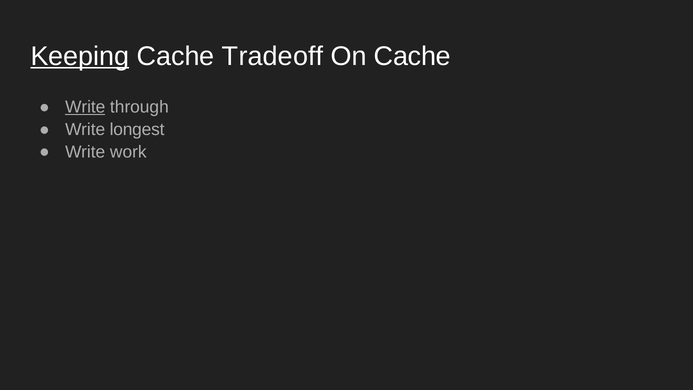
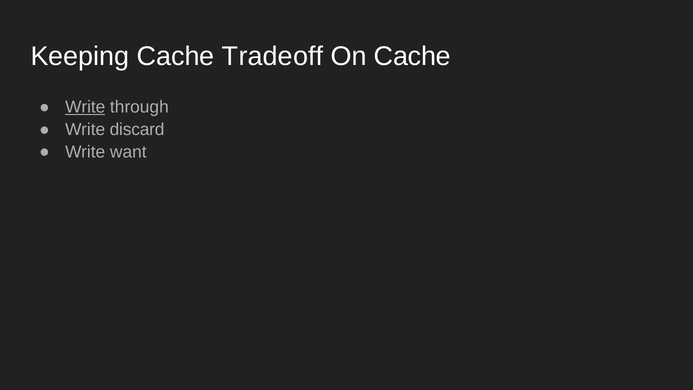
Keeping underline: present -> none (80, 56)
longest: longest -> discard (137, 129)
work: work -> want (128, 152)
